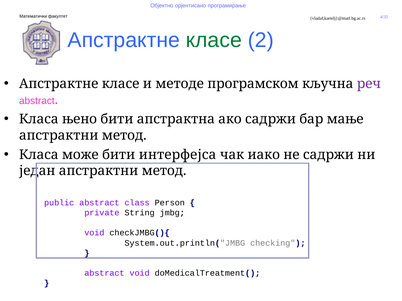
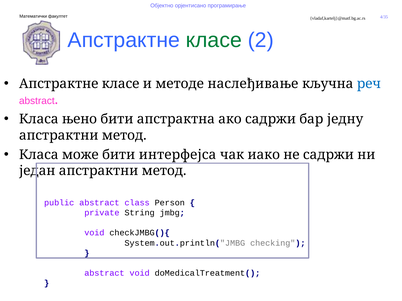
програмском: програмском -> наслеђивање (253, 84)
реч colour: purple -> blue (369, 84)
мање: мање -> једну (345, 119)
